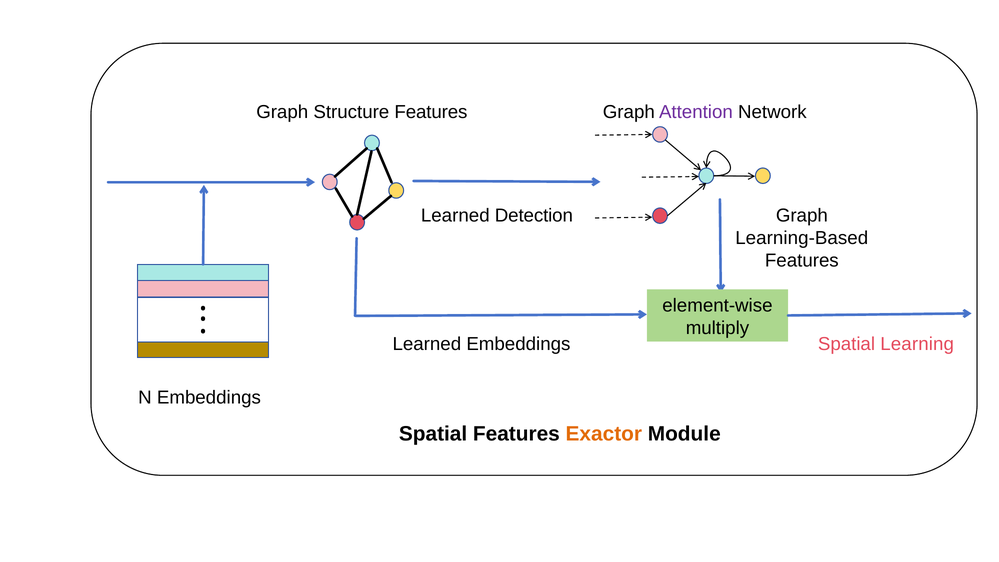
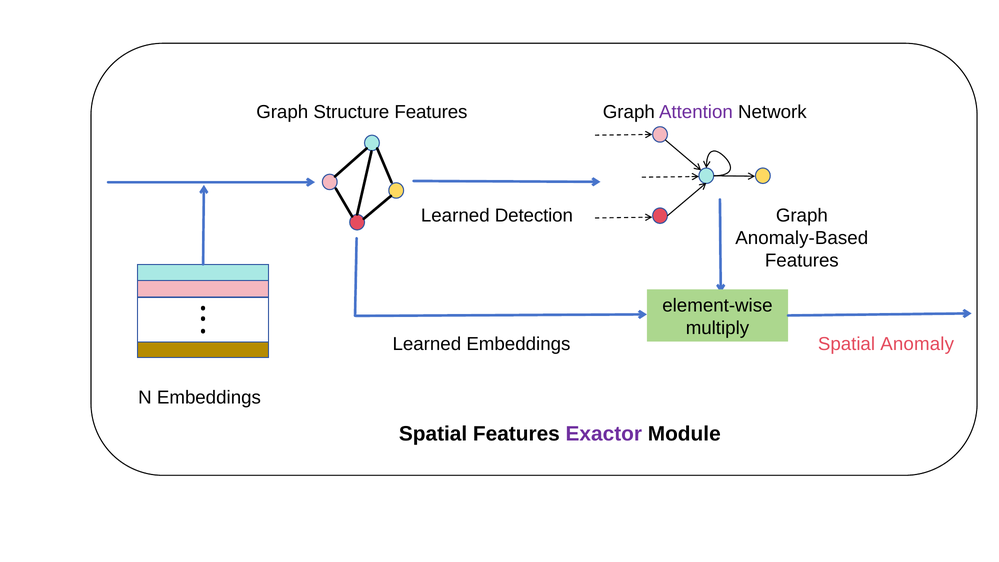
Learning-Based: Learning-Based -> Anomaly-Based (802, 238)
Learning: Learning -> Anomaly (917, 344)
Exactor colour: orange -> purple (604, 434)
